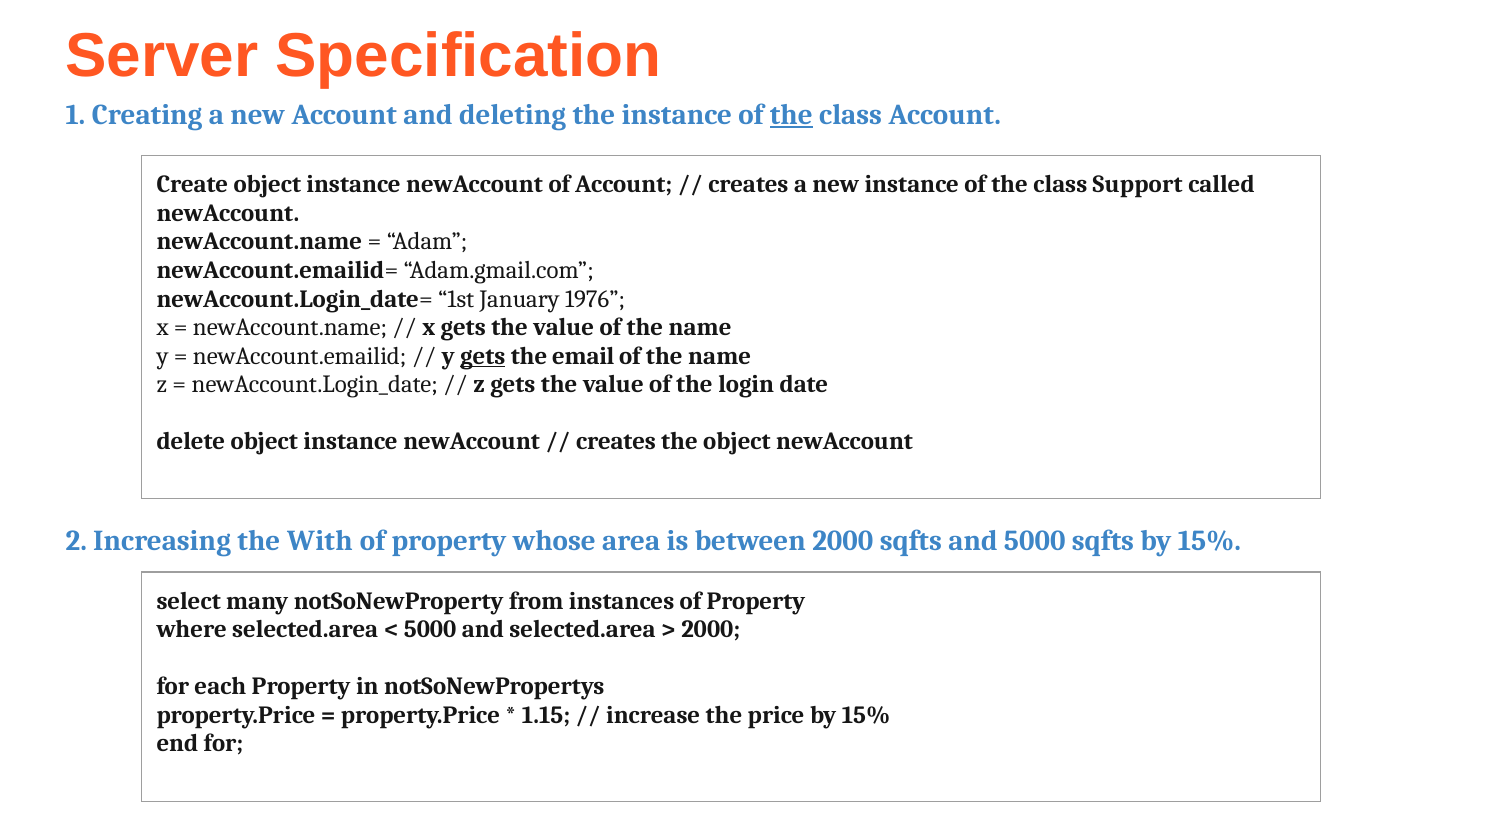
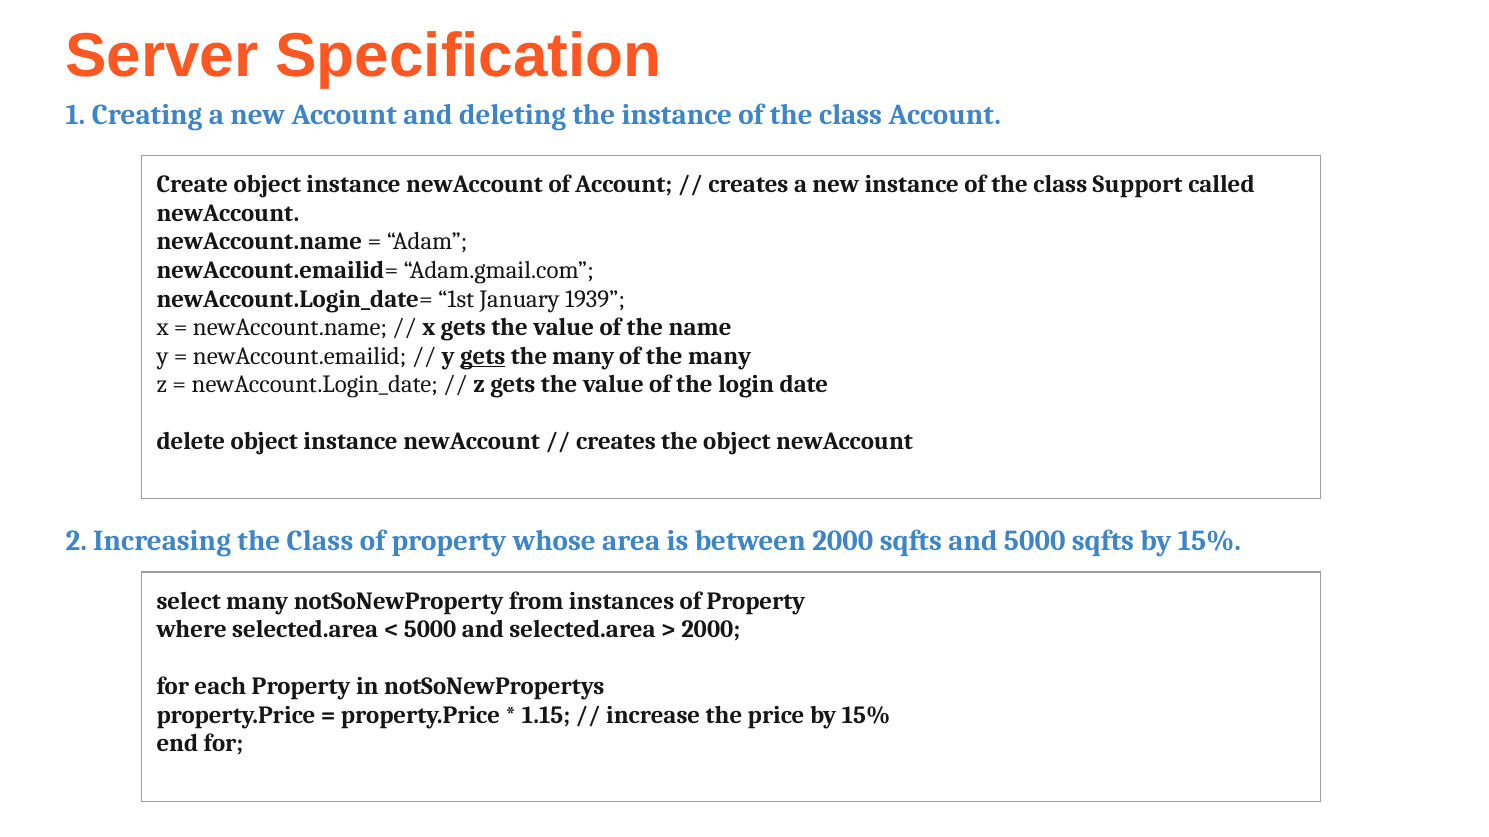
the underline: present -> none (791, 115)
1976: 1976 -> 1939 (595, 299)
email: email -> many (583, 356)
name: name -> many (720, 356)
Increasing the With: With -> Class (320, 542)
